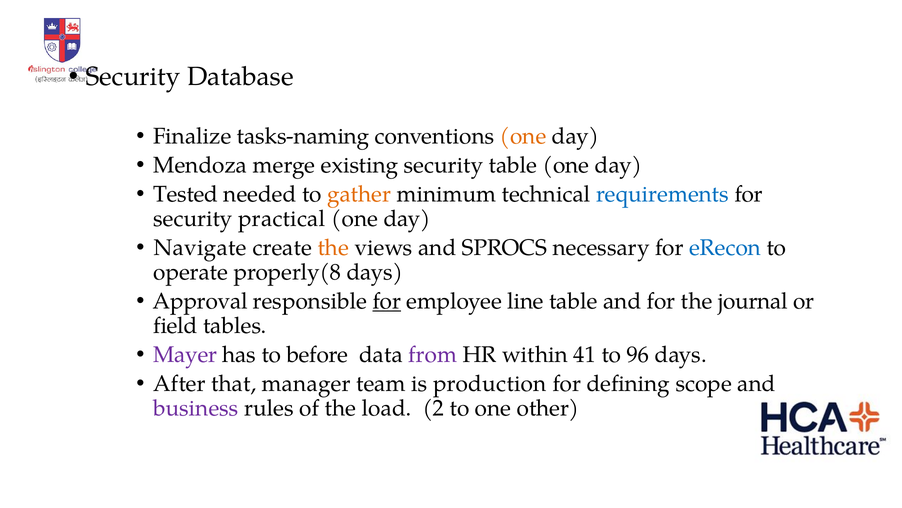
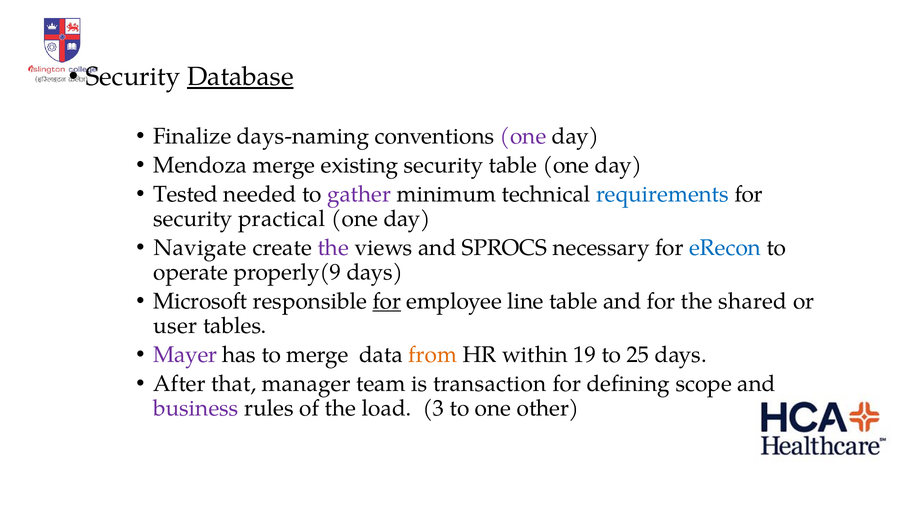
Database underline: none -> present (240, 77)
tasks-naming: tasks-naming -> days-naming (303, 136)
one colour: orange -> purple (523, 136)
gather colour: orange -> purple (359, 194)
the colour: orange -> purple (333, 247)
properly(8: properly(8 -> properly(9 (287, 272)
Approval: Approval -> Microsoft (200, 301)
journal: journal -> shared (753, 301)
field: field -> user (175, 325)
to before: before -> merge (317, 354)
from colour: purple -> orange (433, 354)
41: 41 -> 19 (585, 354)
96: 96 -> 25 (638, 354)
production: production -> transaction (490, 383)
2: 2 -> 3 (433, 408)
